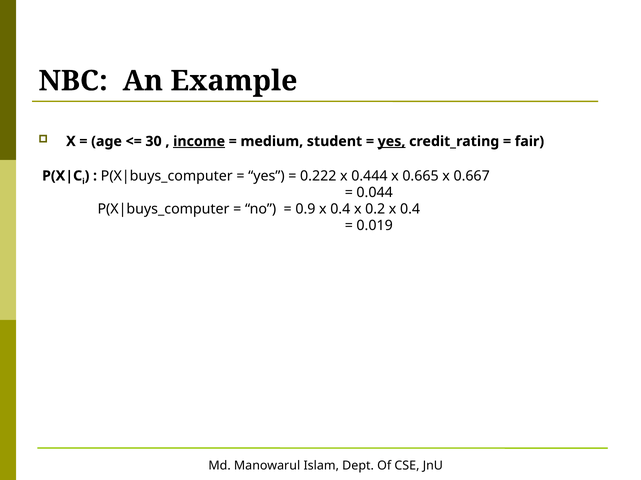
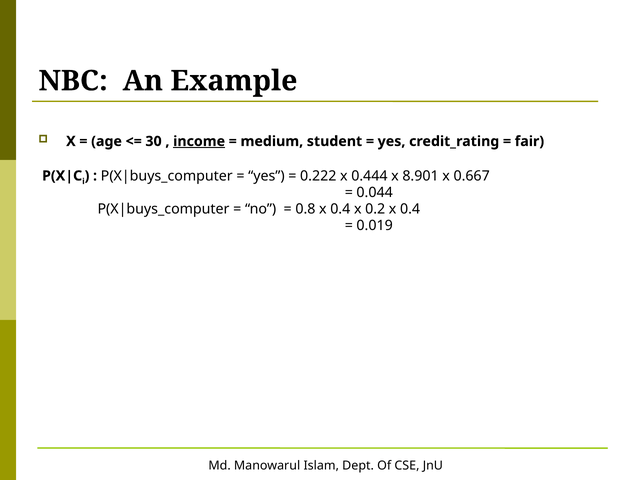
yes underline: present -> none (392, 142)
0.665: 0.665 -> 8.901 (421, 176)
0.9: 0.9 -> 0.8 (305, 210)
